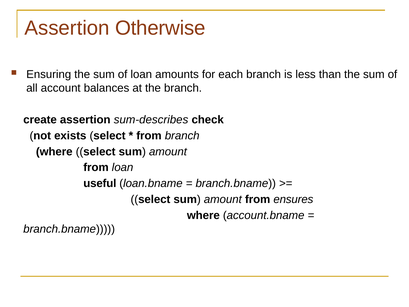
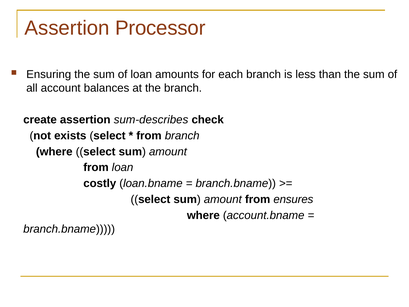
Otherwise: Otherwise -> Processor (160, 28)
useful: useful -> costly (100, 183)
